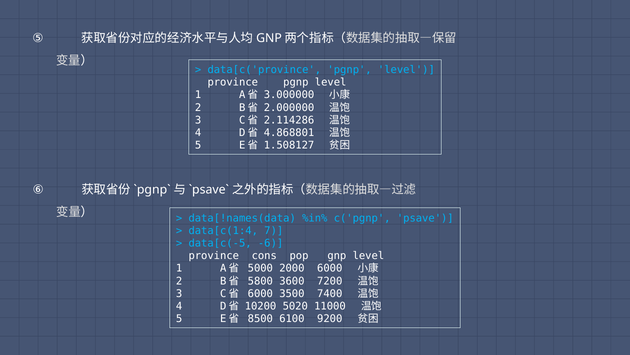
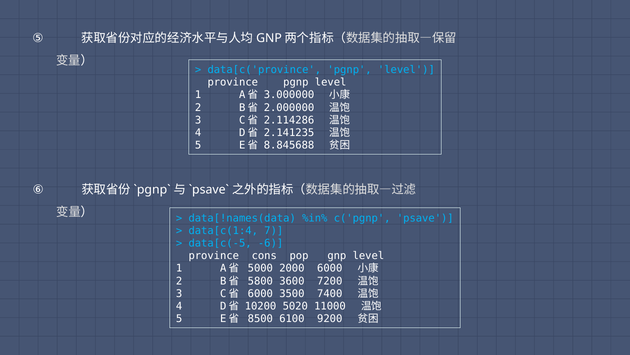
4.868801: 4.868801 -> 2.141235 (289, 133)
1.508127: 1.508127 -> 8.845688 (289, 145)
